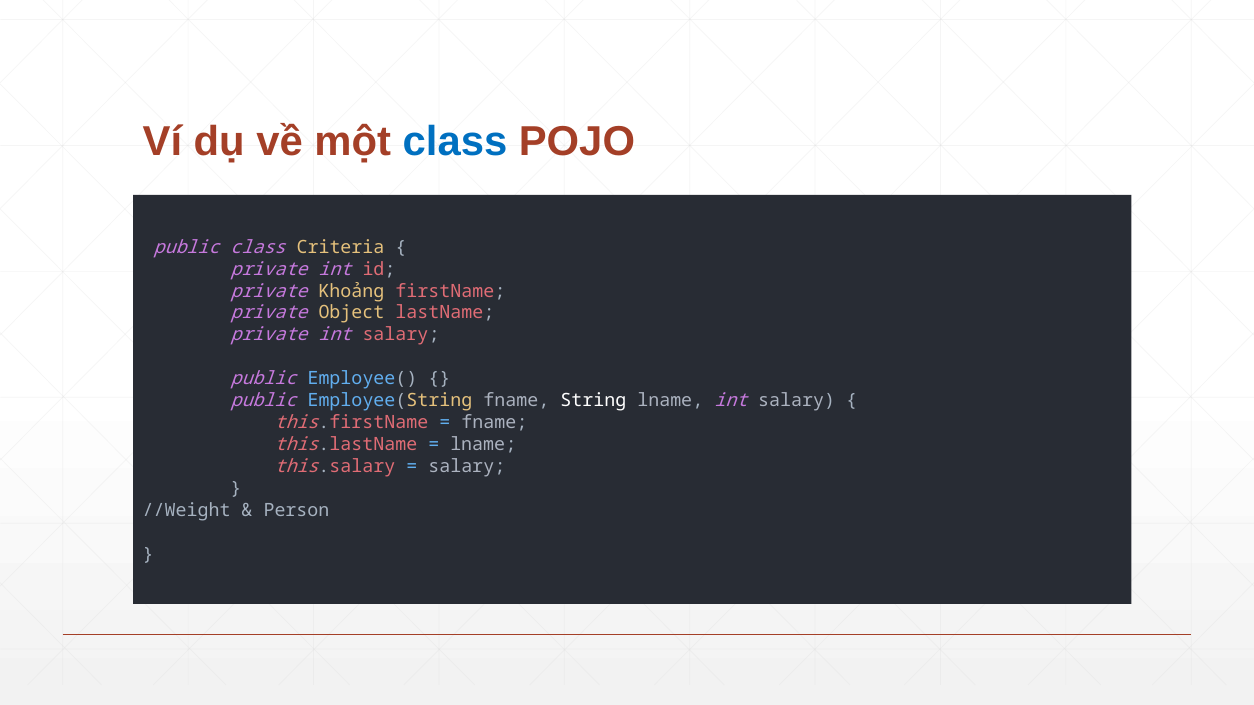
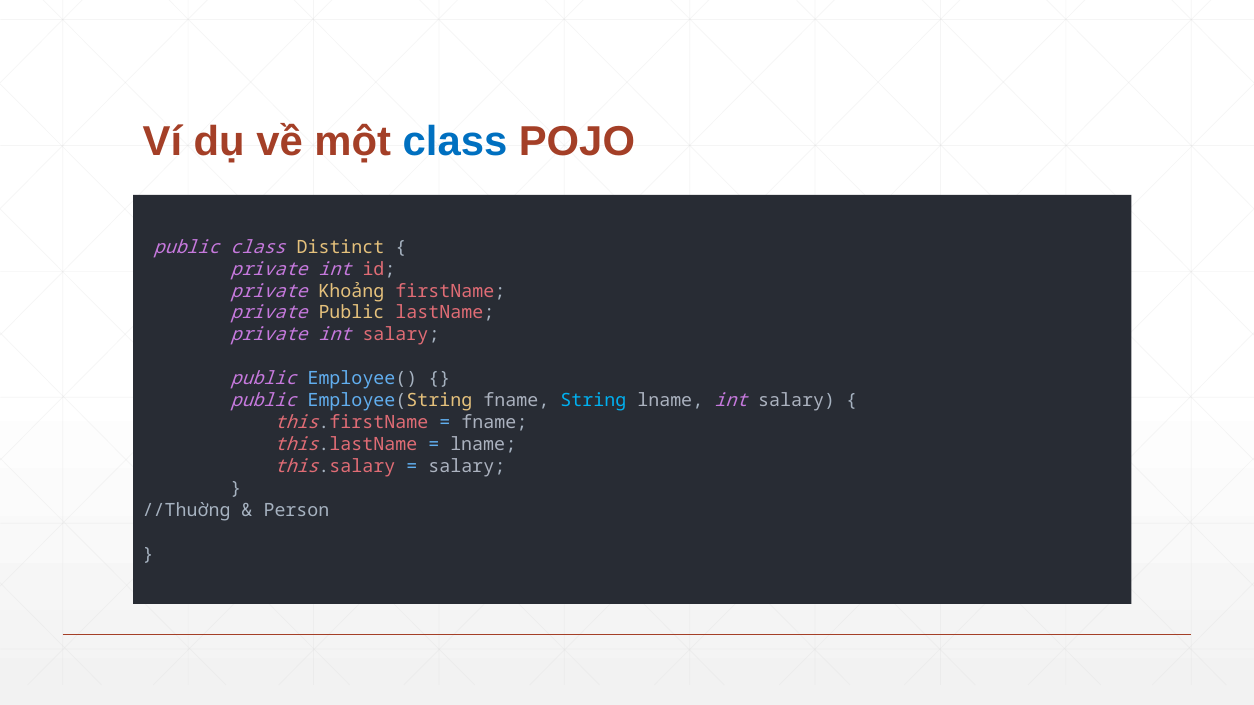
Criteria: Criteria -> Distinct (340, 247)
private Object: Object -> Public (351, 313)
String colour: white -> light blue (593, 401)
//Weight: //Weight -> //Thuờng (187, 511)
